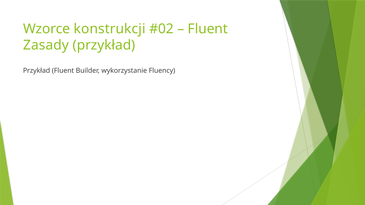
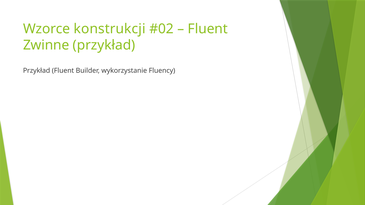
Zasady: Zasady -> Zwinne (46, 45)
